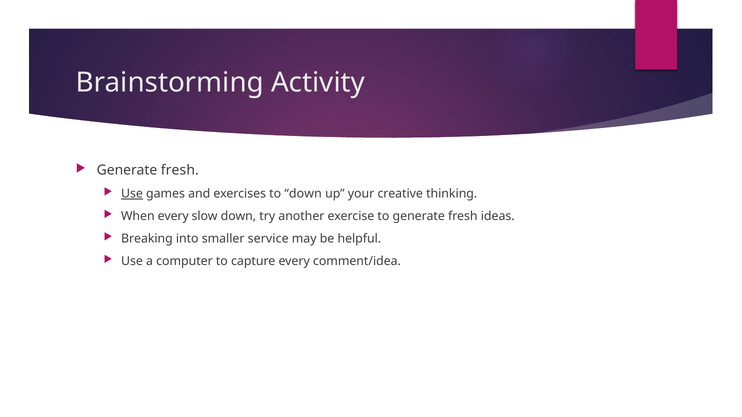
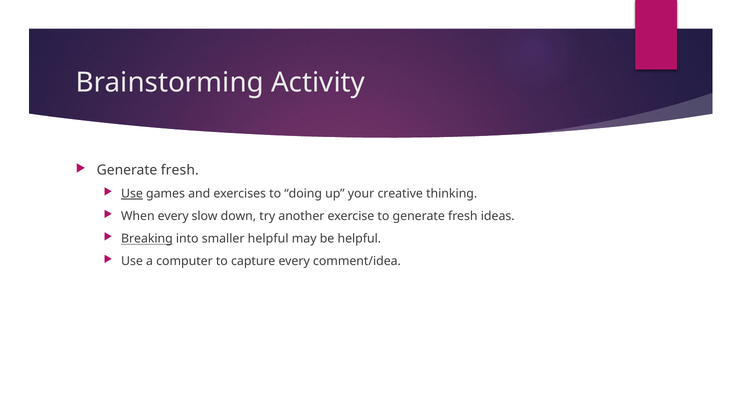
to down: down -> doing (303, 194)
Breaking underline: none -> present (147, 239)
smaller service: service -> helpful (268, 239)
